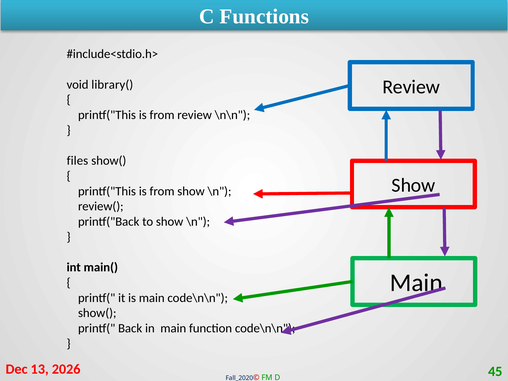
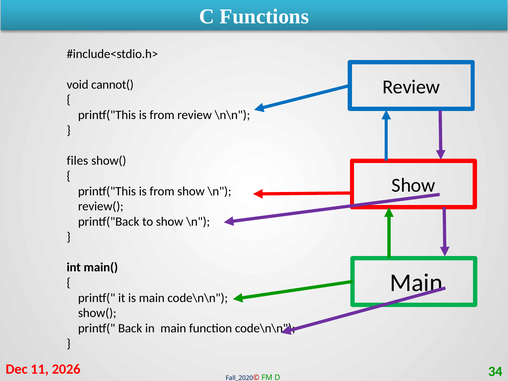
library(: library( -> cannot( (112, 85)
13: 13 -> 11 (40, 369)
45: 45 -> 34 (495, 372)
